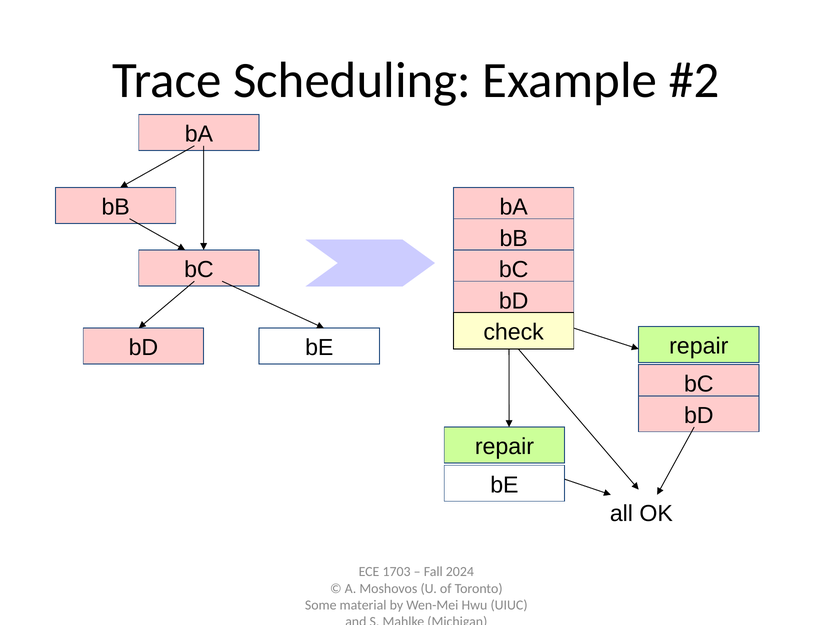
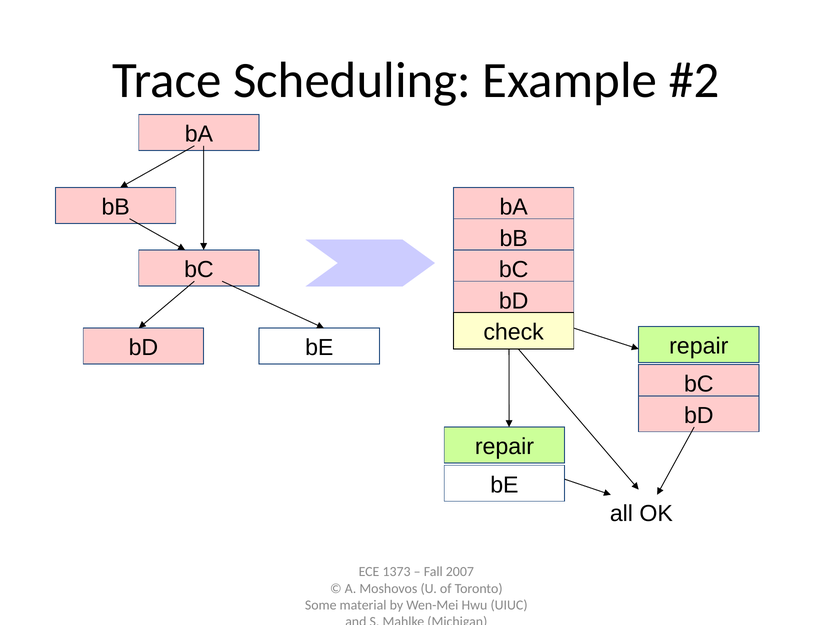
1703: 1703 -> 1373 (397, 572)
2024: 2024 -> 2007 (460, 572)
